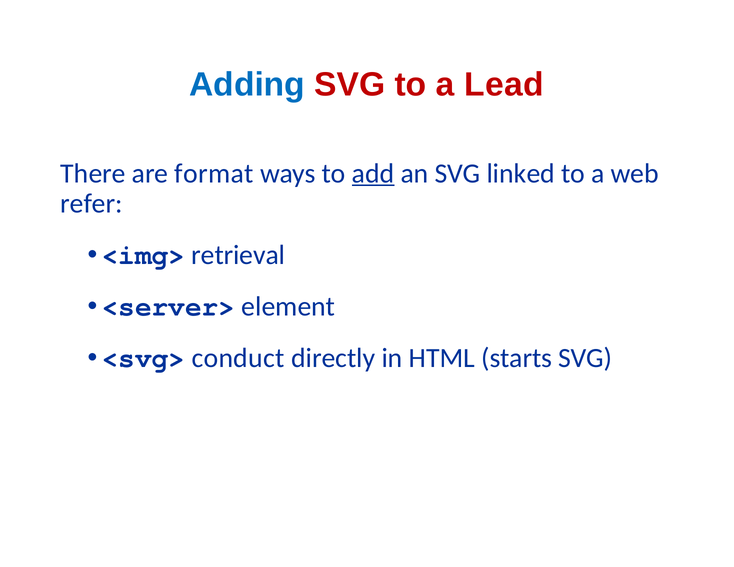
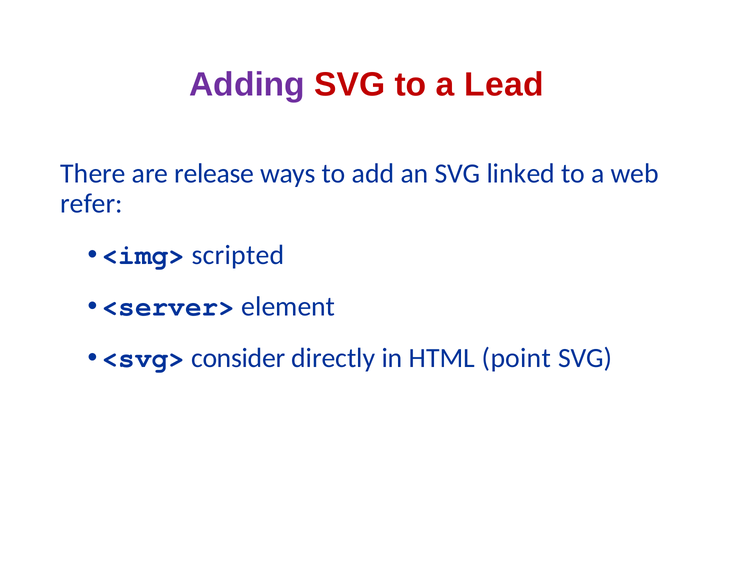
Adding colour: blue -> purple (247, 85)
format: format -> release (214, 173)
add underline: present -> none (373, 173)
retrieval: retrieval -> scripted (238, 255)
conduct: conduct -> consider (238, 358)
starts: starts -> point (516, 358)
